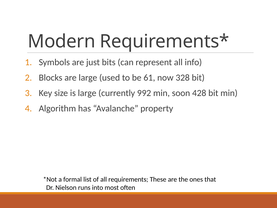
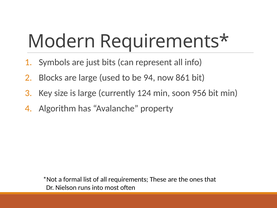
61: 61 -> 94 (149, 78)
328: 328 -> 861 (183, 78)
992: 992 -> 124 (144, 93)
428: 428 -> 956 (199, 93)
